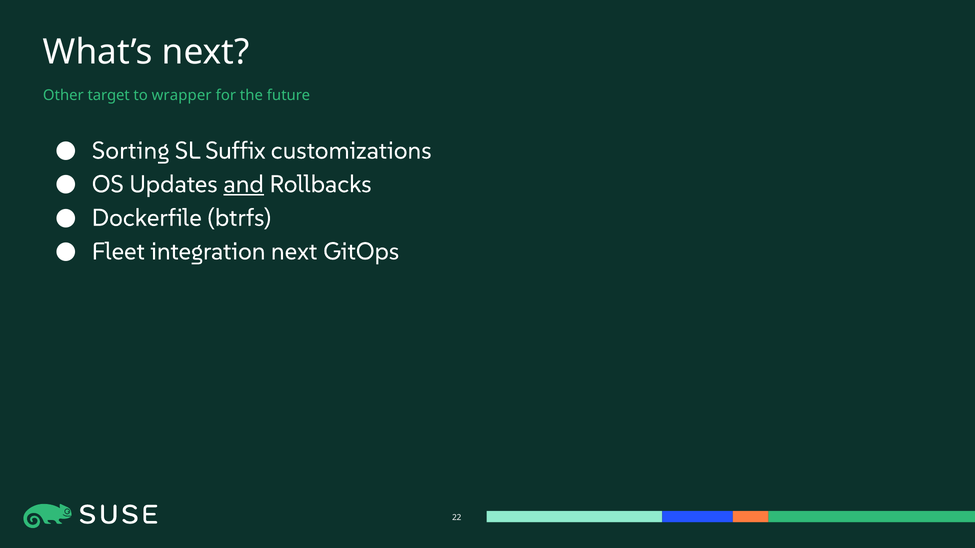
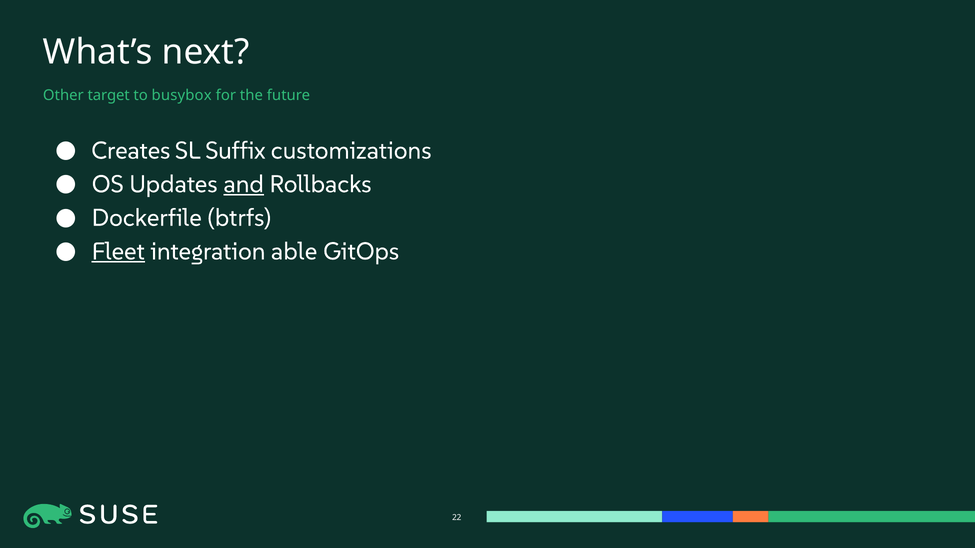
wrapper: wrapper -> busybox (182, 96)
Sorting: Sorting -> Creates (131, 151)
Fleet underline: none -> present (118, 252)
integration next: next -> able (294, 252)
